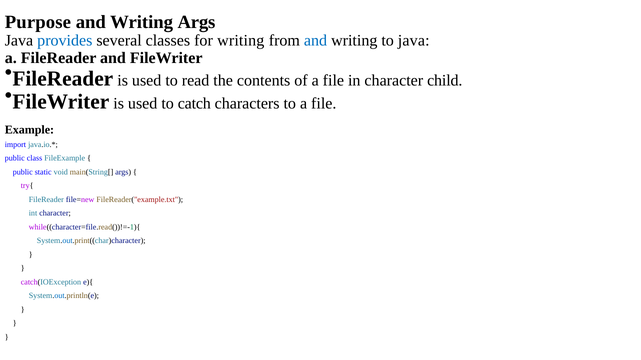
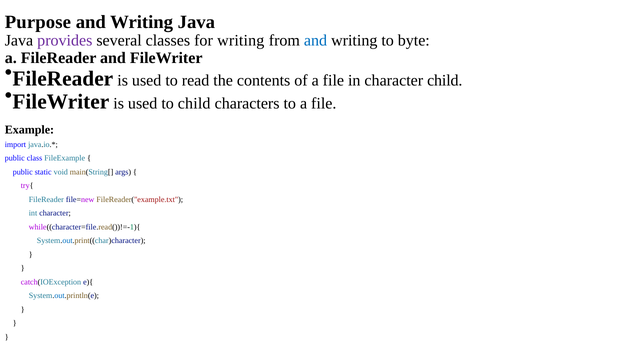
Writing Args: Args -> Java (196, 22)
provides colour: blue -> purple (65, 41)
to java: java -> byte (414, 41)
to catch: catch -> child (194, 104)
